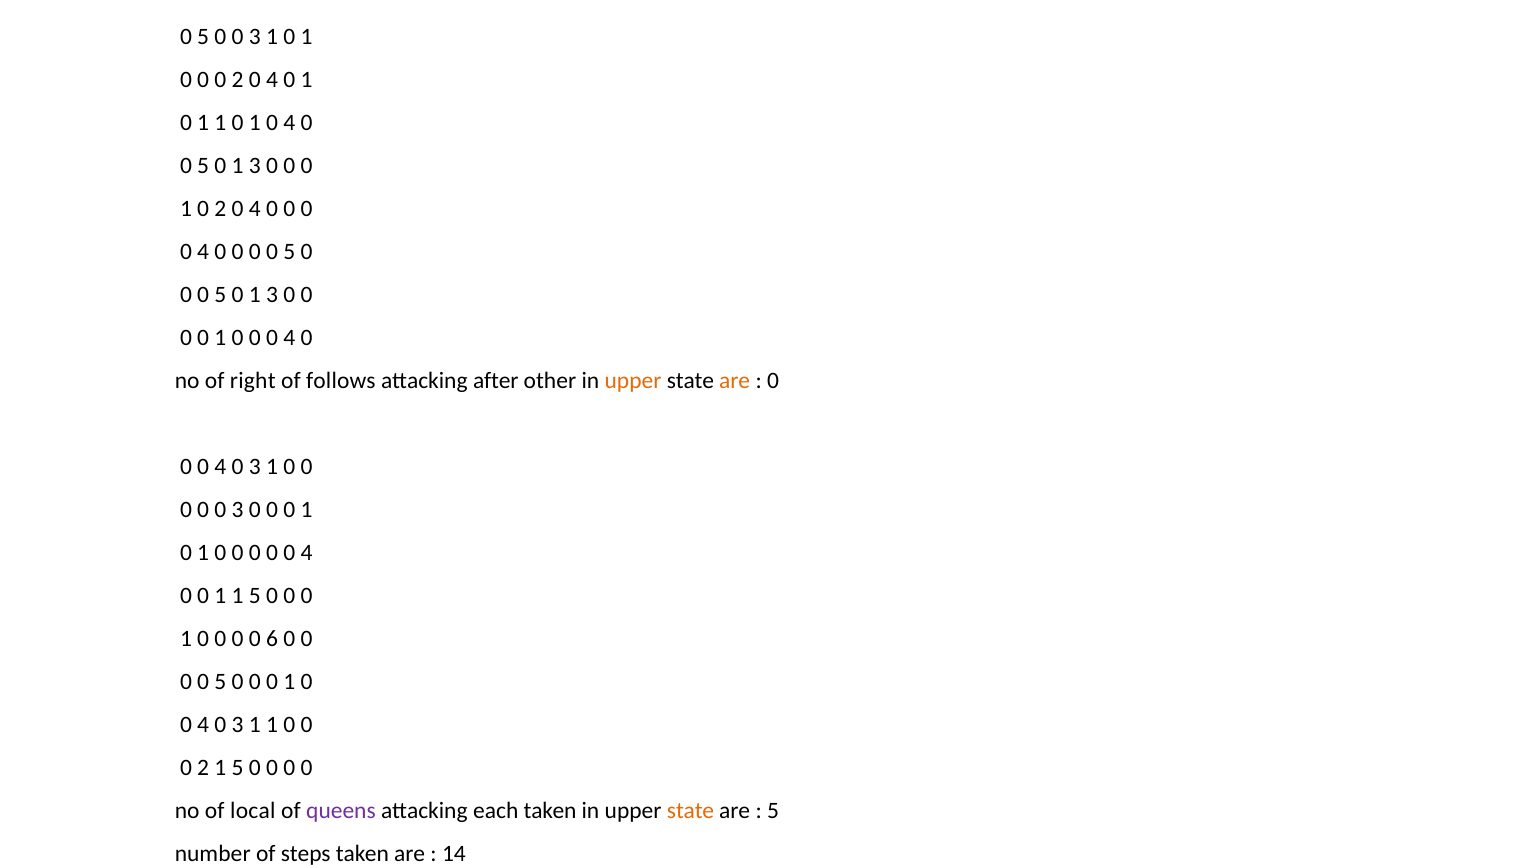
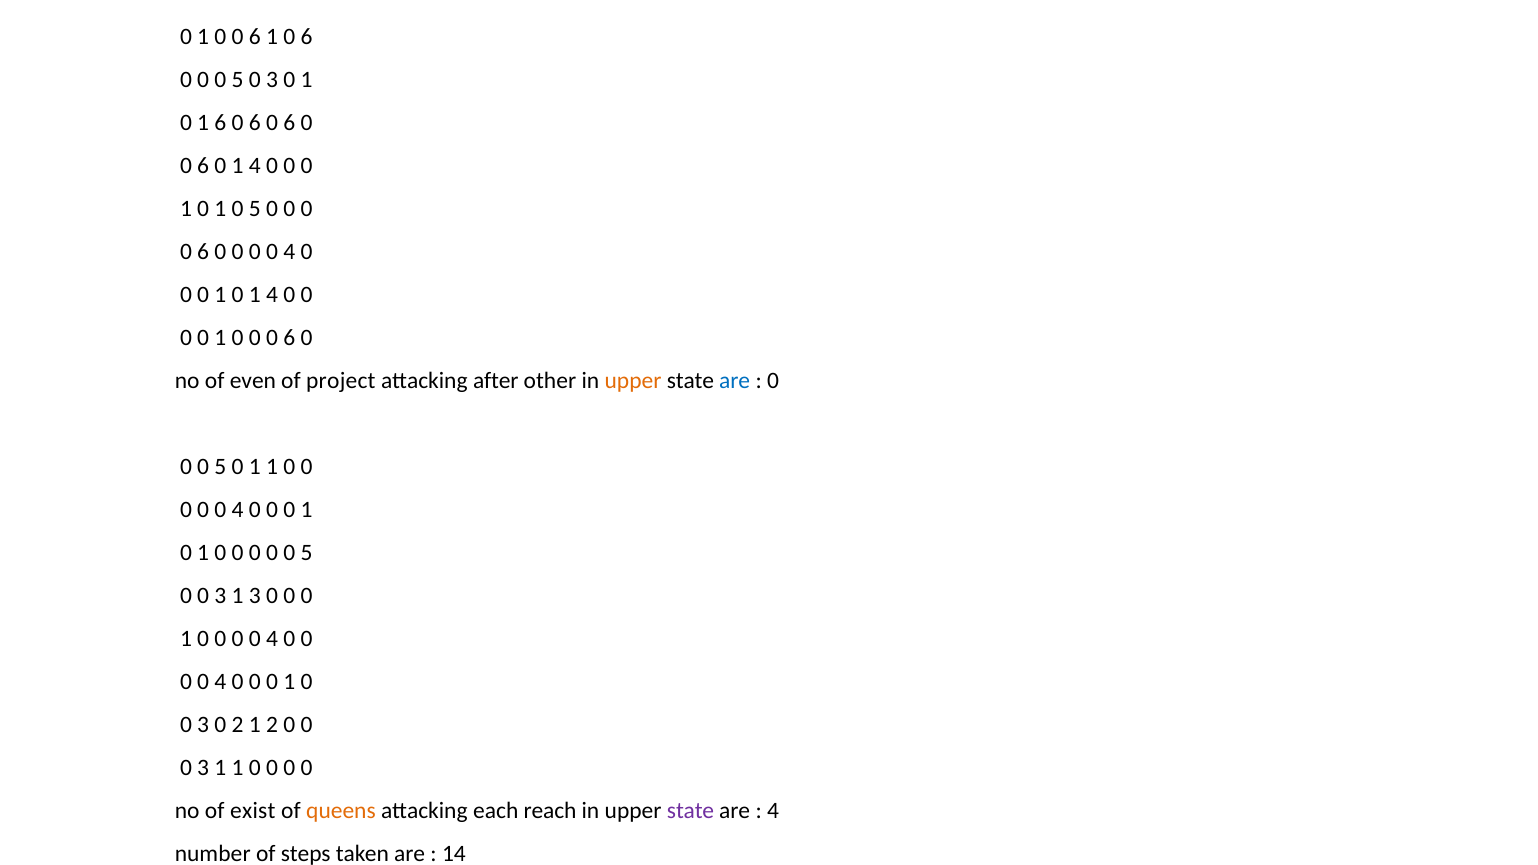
5: 5 -> 1 (203, 37)
3: 3 -> 6 (255, 37)
1: 1 -> 6 (306, 37)
2: 2 -> 5 (238, 80)
4: 4 -> 3 (272, 80)
1: 1 -> 6 (220, 123)
1: 1 -> 6 (255, 123)
4: 4 -> 6 (289, 123)
5: 5 -> 6 (203, 166)
3: 3 -> 4 (255, 166)
2: 2 -> 1 (220, 209)
4: 4 -> 5 (255, 209)
4: 4 -> 6 (203, 252)
5: 5 -> 4 (289, 252)
5: 5 -> 1 (220, 295)
3: 3 -> 4 (272, 295)
4: 4 -> 6 (289, 338)
right: right -> even (253, 381)
follows: follows -> project (341, 381)
are colour: orange -> blue (735, 381)
4: 4 -> 5 (220, 467)
3: 3 -> 1 (255, 467)
3: 3 -> 4 (238, 510)
4: 4 -> 5 (306, 553)
1: 1 -> 3 (220, 596)
5: 5 -> 3 (255, 596)
6: 6 -> 4 (272, 639)
5: 5 -> 4 (220, 682)
4: 4 -> 3 (203, 725)
3: 3 -> 2 (238, 725)
1: 1 -> 2 (272, 725)
2: 2 -> 3 (203, 768)
5: 5 -> 1 (238, 768)
local: local -> exist (253, 811)
queens colour: purple -> orange (341, 811)
each taken: taken -> reach (550, 811)
state colour: orange -> purple (691, 811)
5: 5 -> 4 (773, 811)
